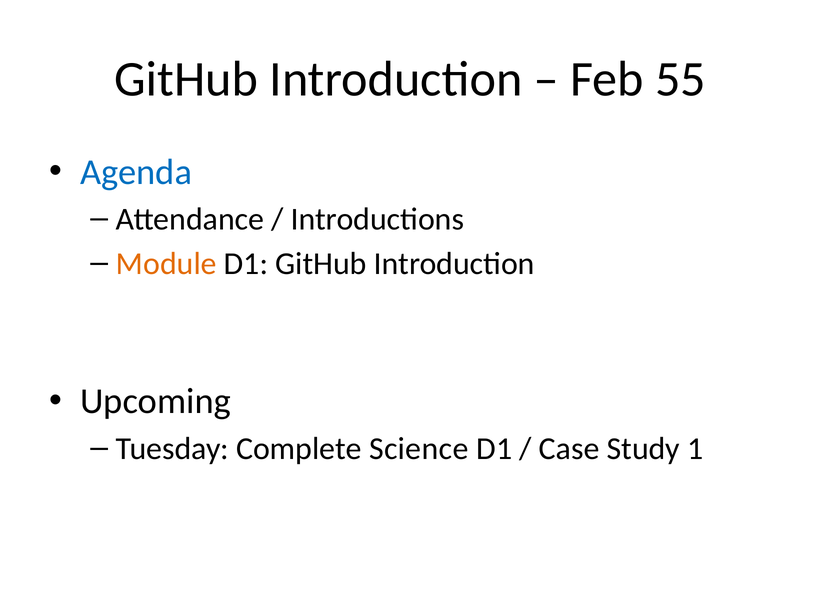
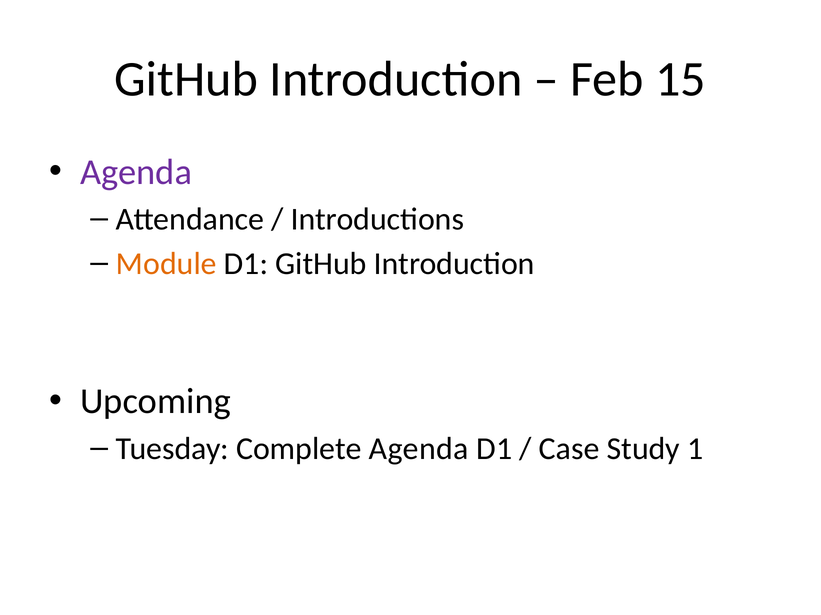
55: 55 -> 15 (680, 79)
Agenda colour: blue -> purple (136, 172)
Complete Science: Science -> Agenda (419, 449)
